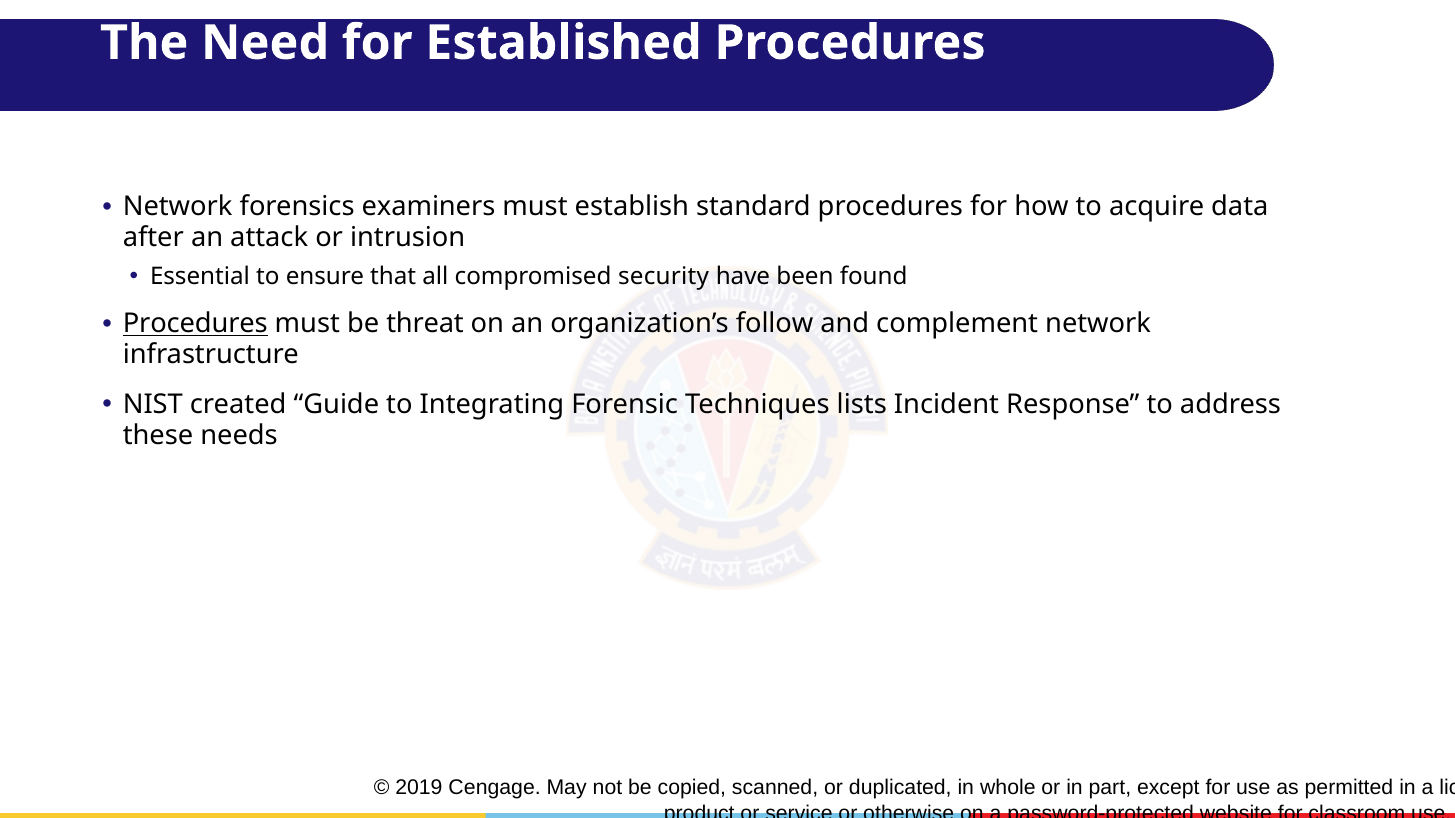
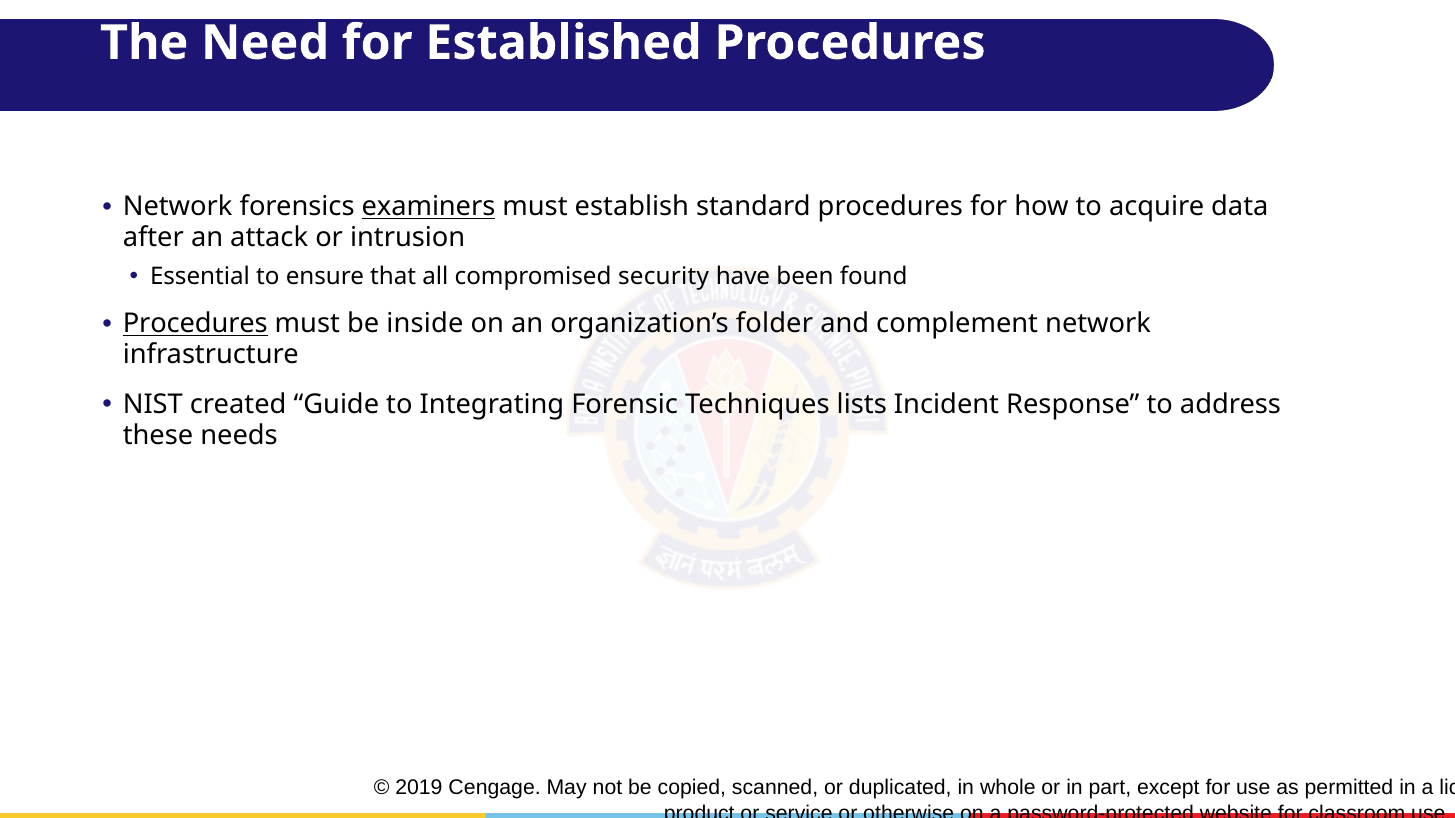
examiners underline: none -> present (428, 207)
threat: threat -> inside (425, 324)
follow: follow -> folder (774, 324)
